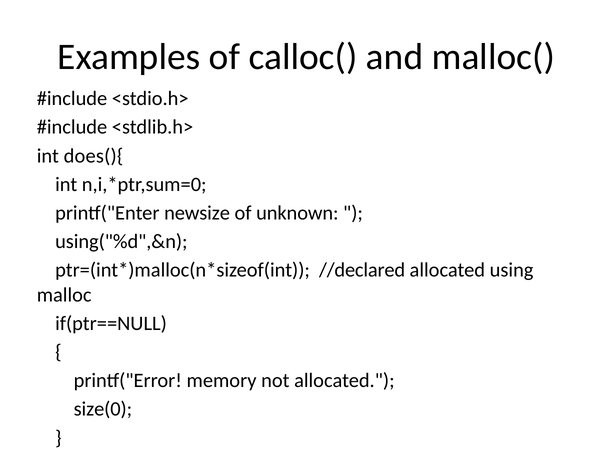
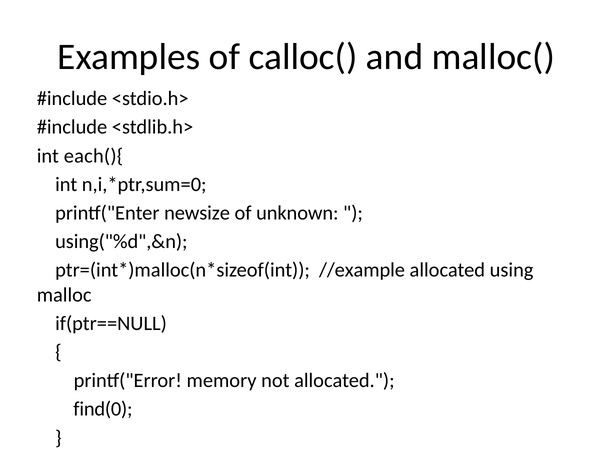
does(){: does(){ -> each(){ (94, 156)
//declared: //declared -> //example (362, 270)
size(0: size(0 -> find(0 (103, 409)
